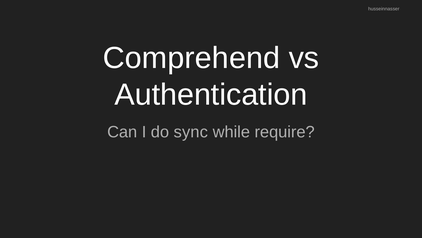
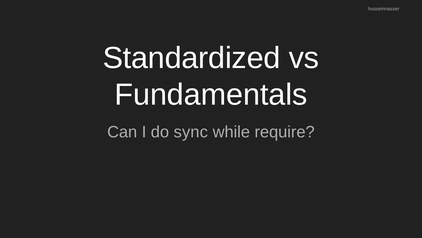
Comprehend: Comprehend -> Standardized (192, 58)
Authentication: Authentication -> Fundamentals (211, 94)
